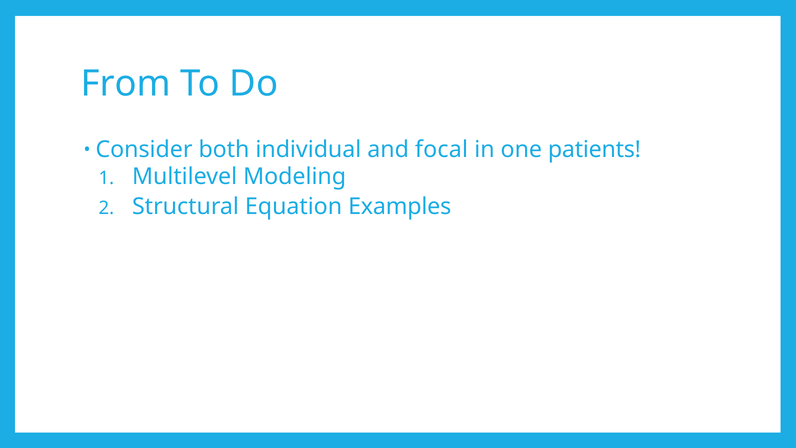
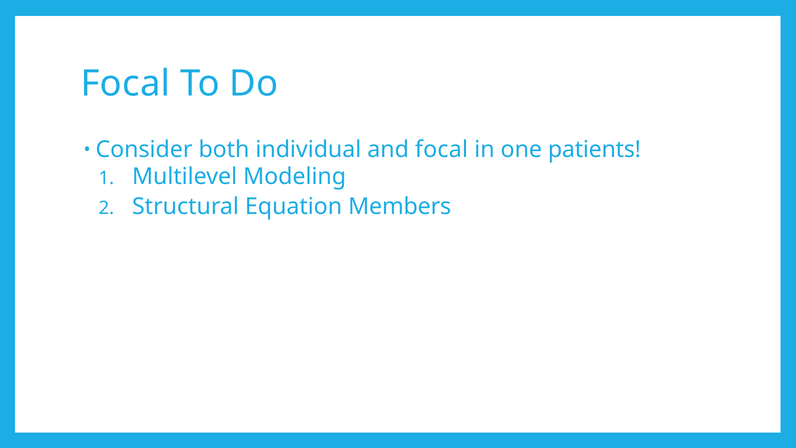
From: From -> Focal (125, 84)
Examples: Examples -> Members (400, 207)
